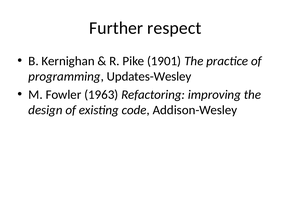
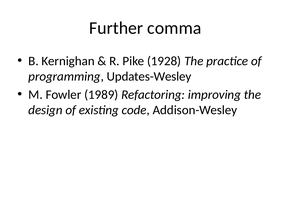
respect: respect -> comma (174, 28)
1901: 1901 -> 1928 (164, 61)
1963: 1963 -> 1989 (101, 95)
